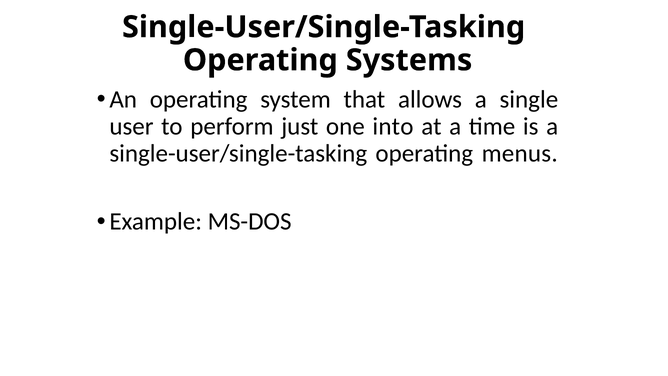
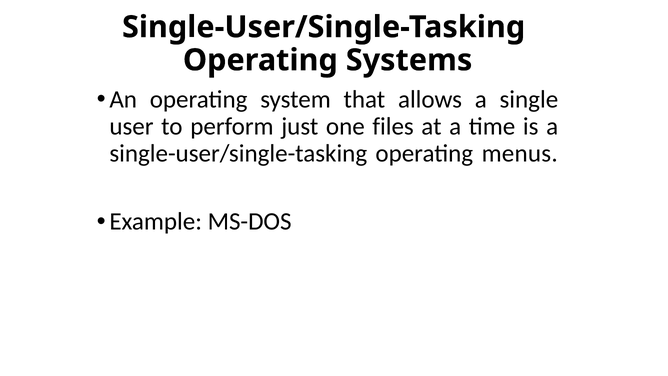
into: into -> files (393, 126)
